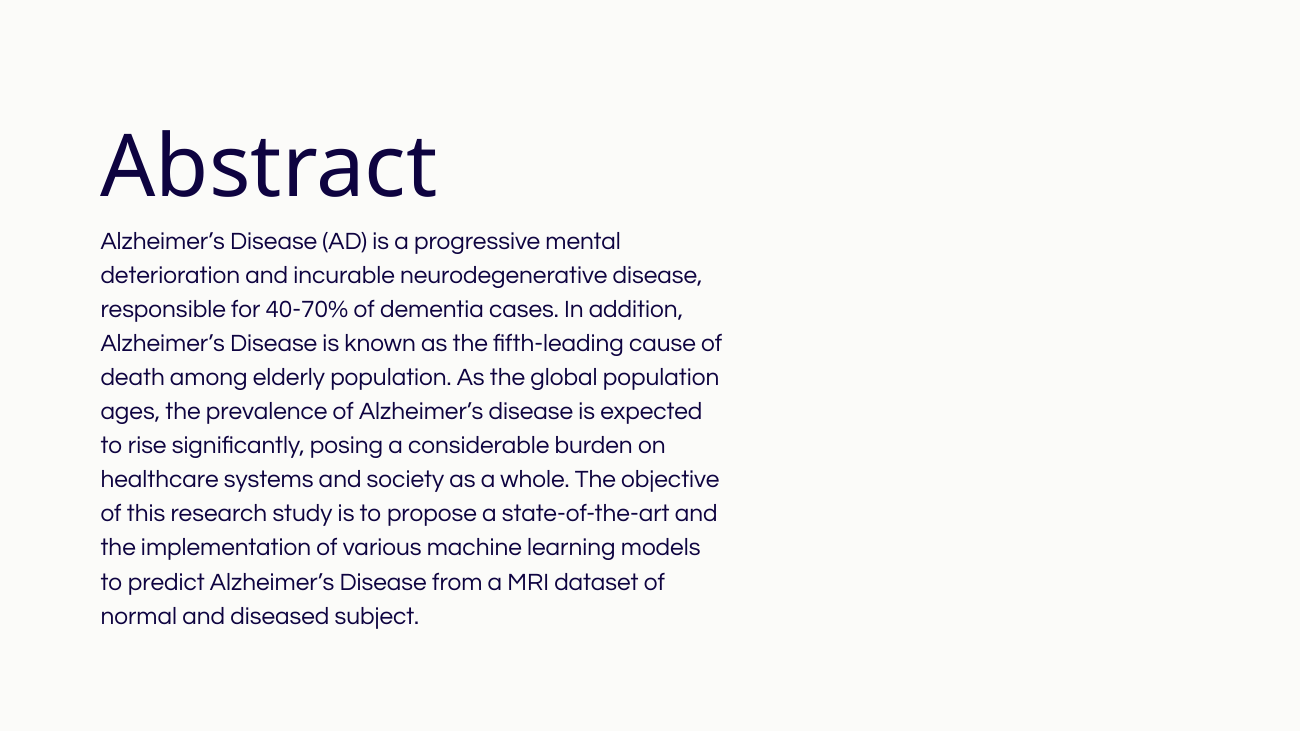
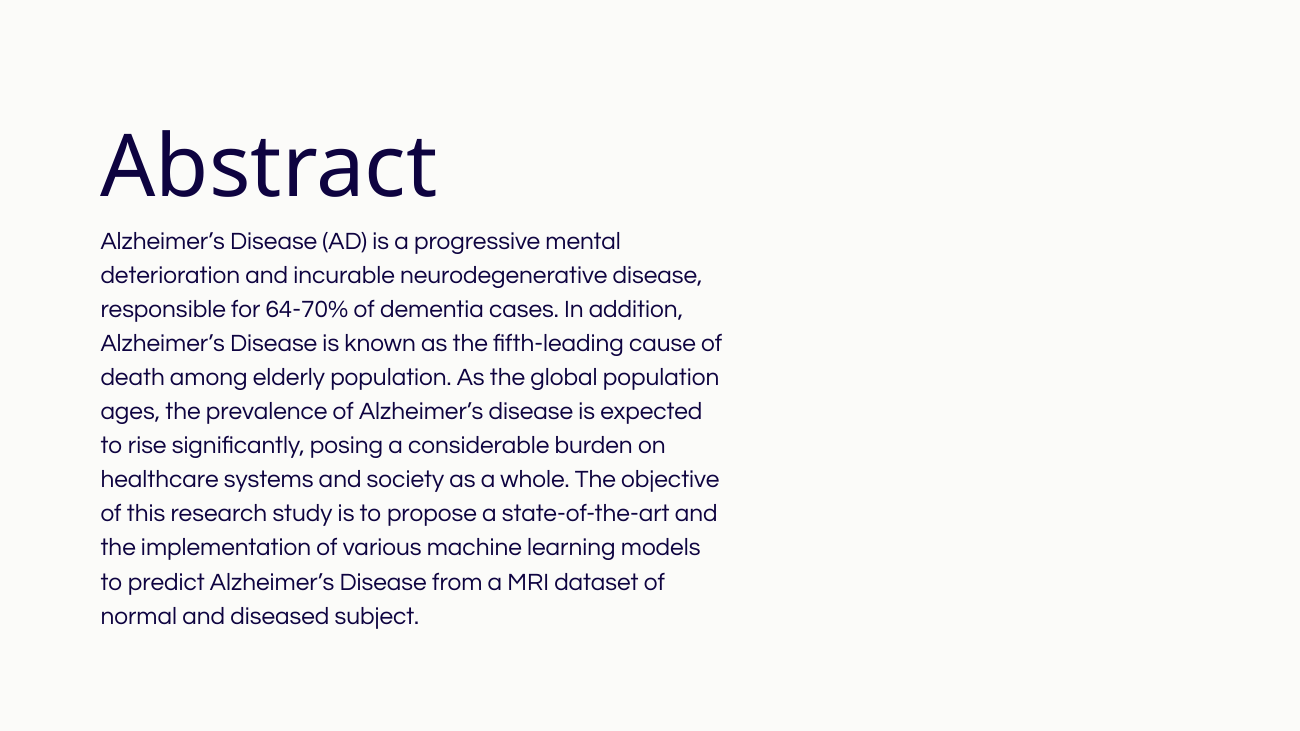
40-70%: 40-70% -> 64-70% (307, 309)
